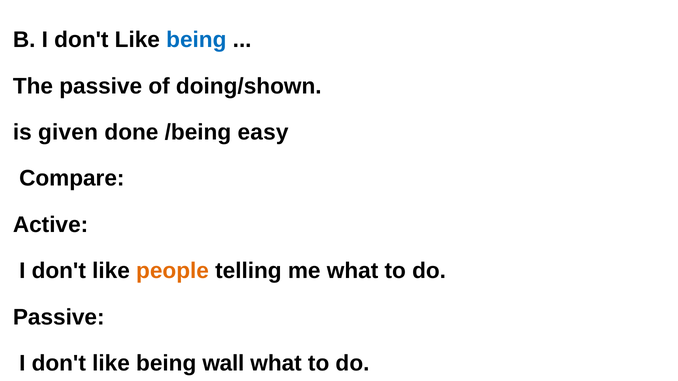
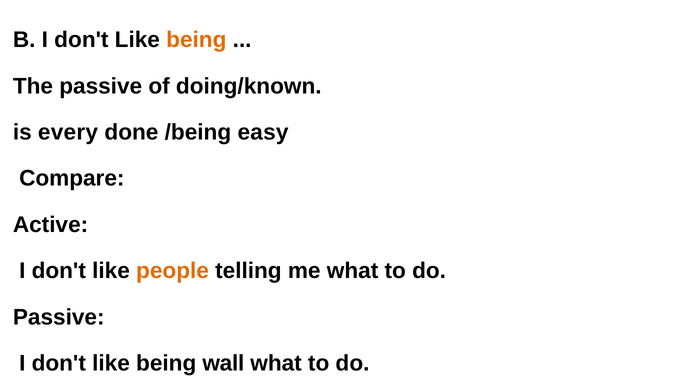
being colour: blue -> orange (196, 40)
doing/shown: doing/shown -> doing/known (249, 86)
given: given -> every (68, 132)
